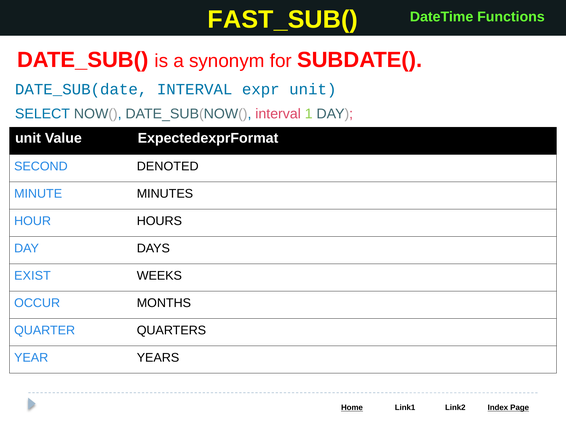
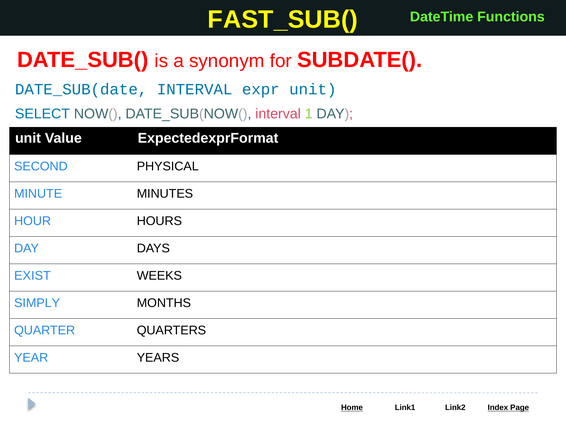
DENOTED: DENOTED -> PHYSICAL (168, 167)
OCCUR: OCCUR -> SIMPLY (37, 303)
